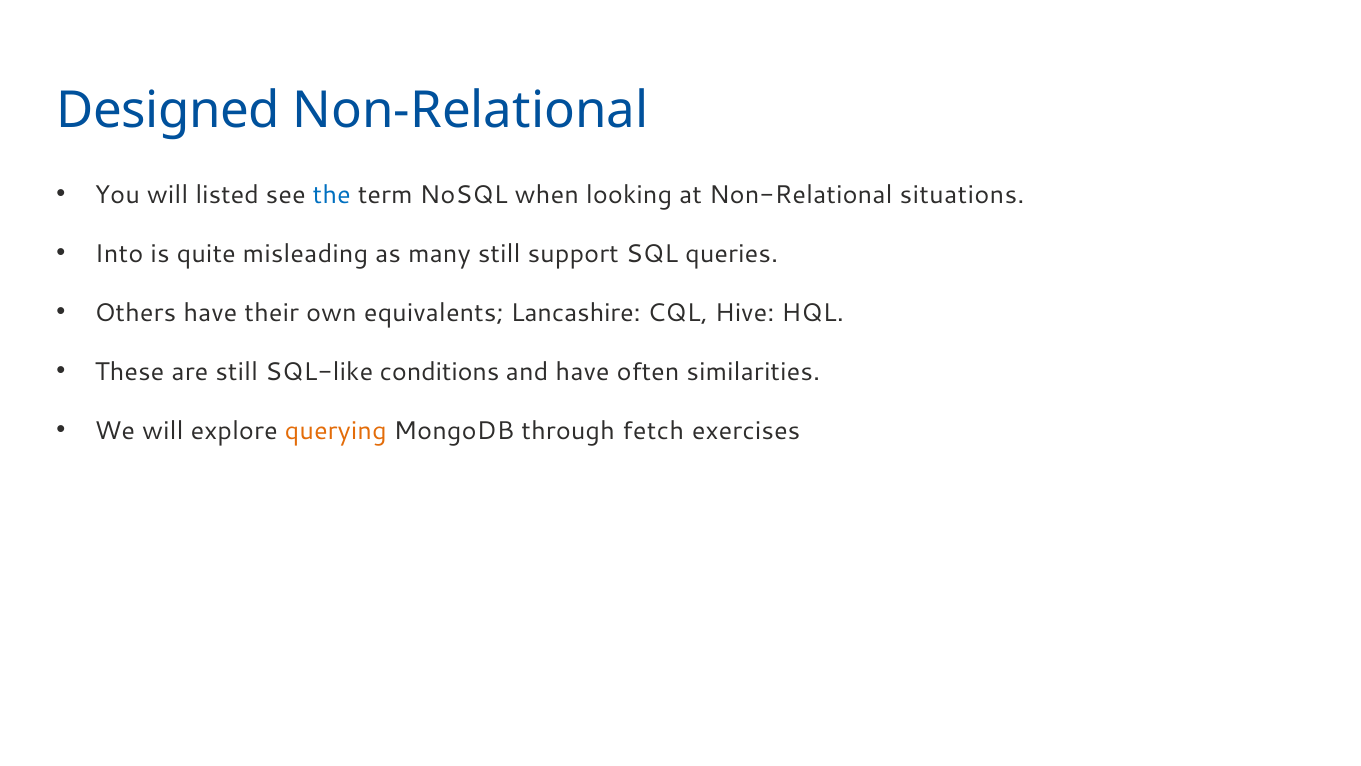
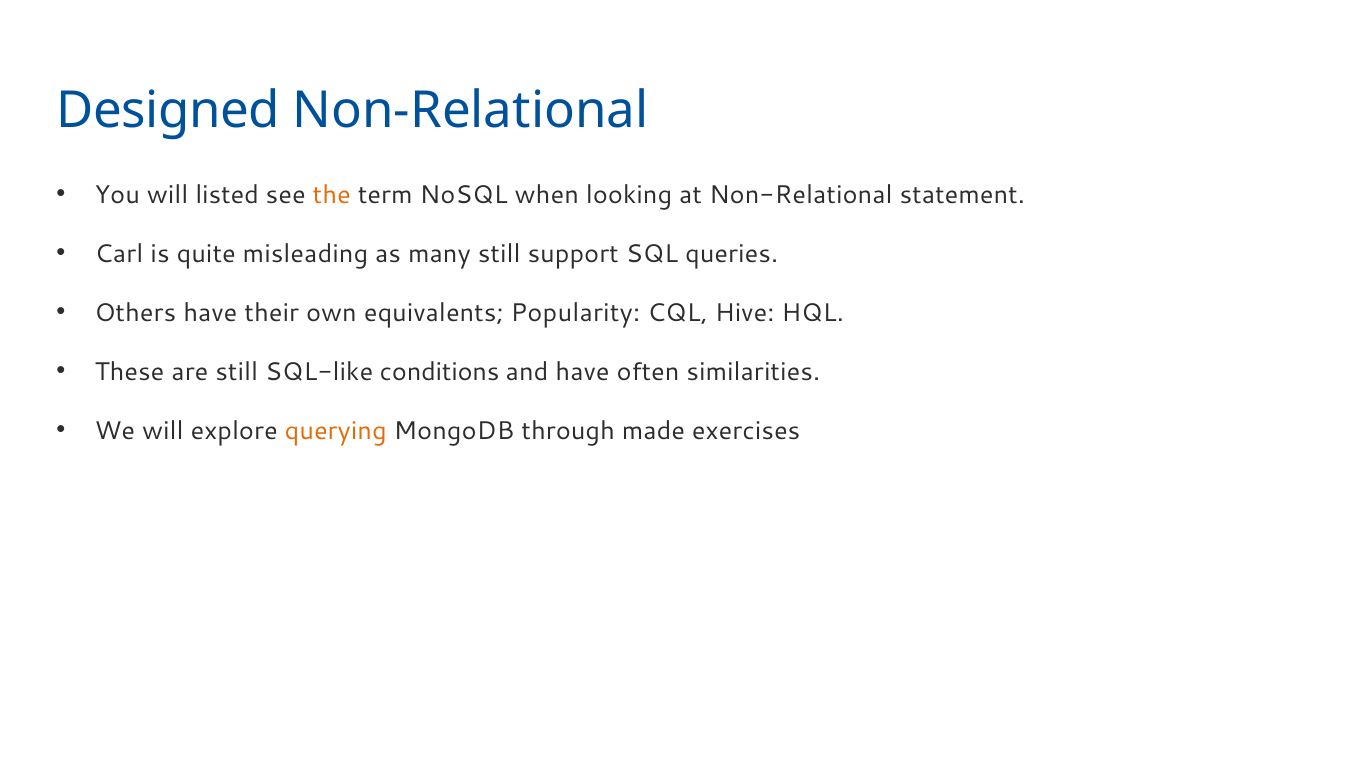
the colour: blue -> orange (332, 195)
situations: situations -> statement (962, 195)
Into: Into -> Carl (119, 254)
Lancashire: Lancashire -> Popularity (575, 313)
fetch: fetch -> made (654, 431)
